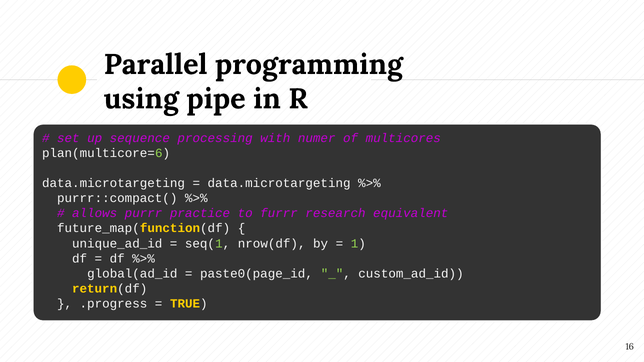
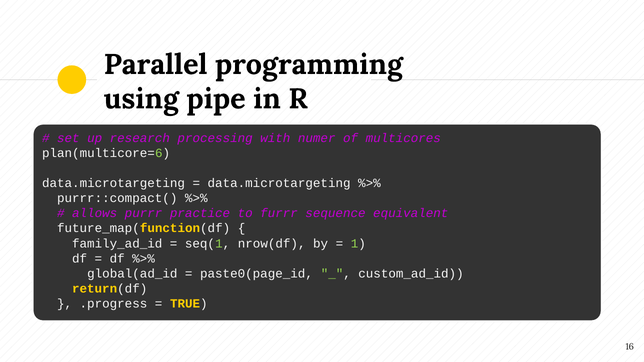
sequence: sequence -> research (140, 138)
research: research -> sequence (335, 213)
unique_ad_id: unique_ad_id -> family_ad_id (117, 244)
